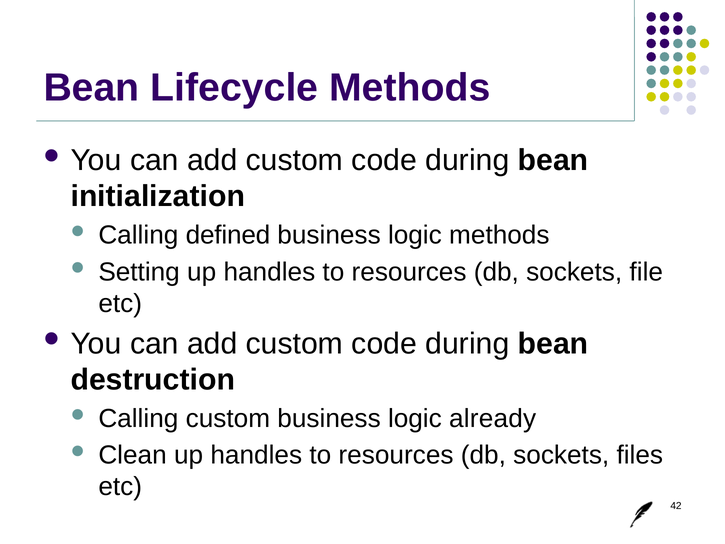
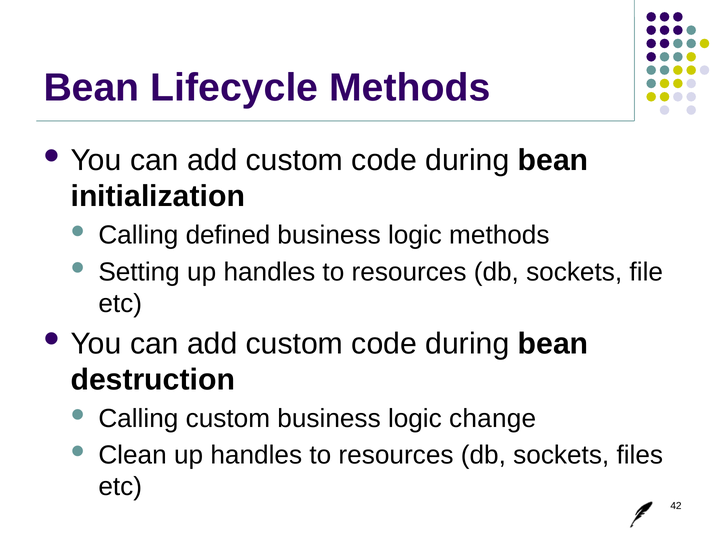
already: already -> change (493, 418)
